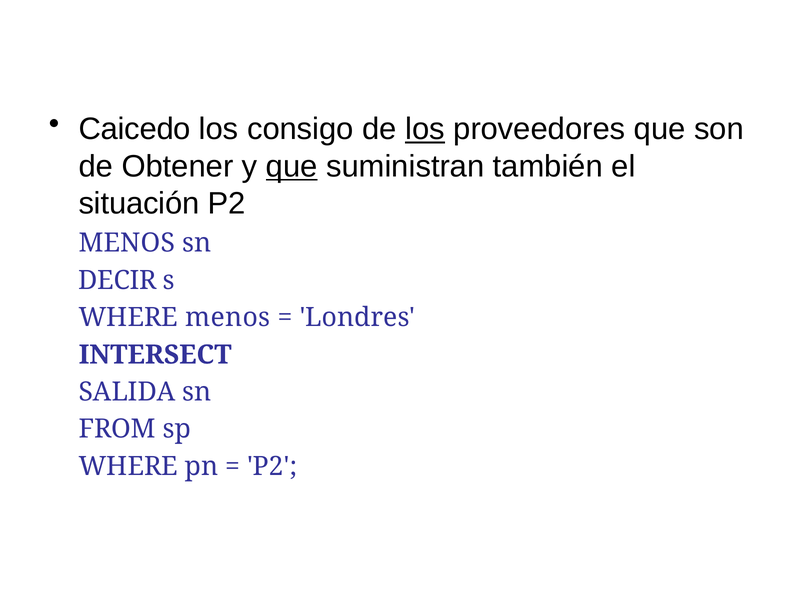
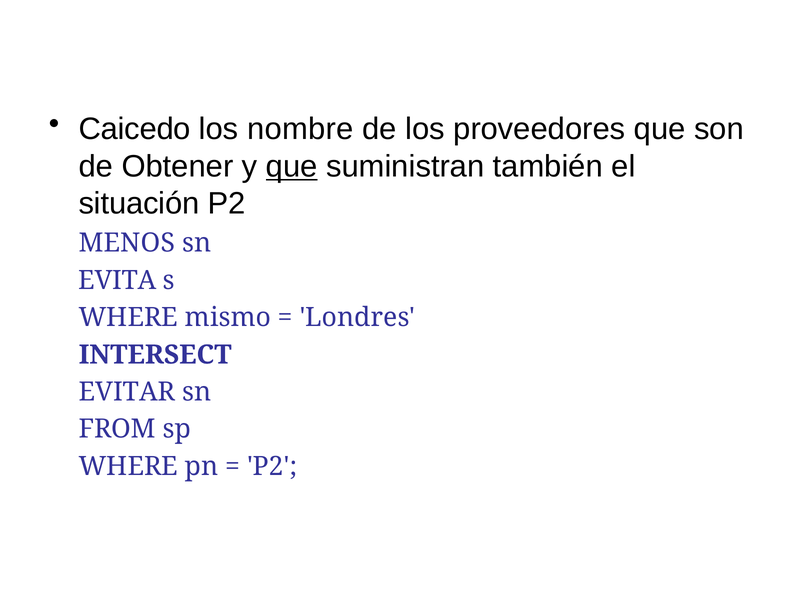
consigo: consigo -> nombre (300, 129)
los underline: present -> none (425, 129)
DECIR: DECIR -> EVITA (117, 280)
WHERE menos: menos -> mismo (228, 317)
SALIDA: SALIDA -> EVITAR (127, 392)
